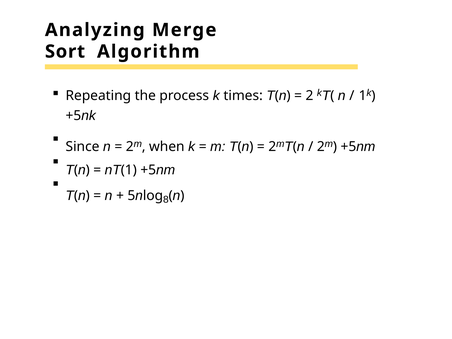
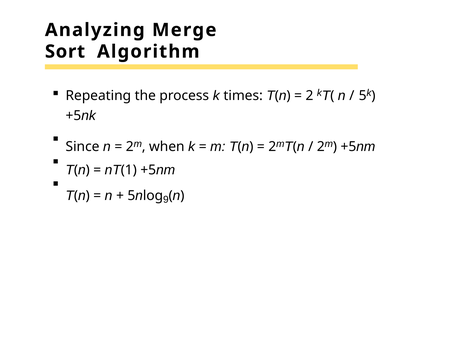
1: 1 -> 5 (363, 96)
8: 8 -> 9 (166, 199)
